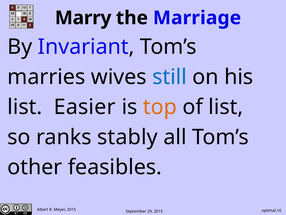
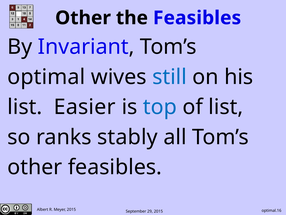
Marry: Marry -> Other (83, 18)
the Marriage: Marriage -> Feasibles (197, 18)
marries: marries -> optimal (46, 77)
top colour: orange -> blue (160, 107)
